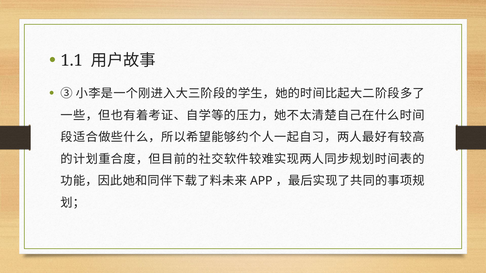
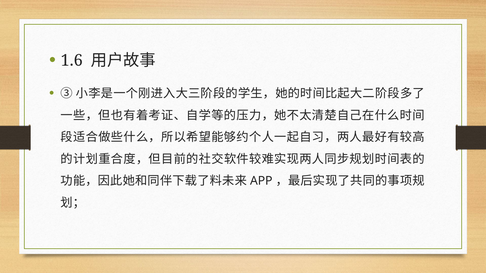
1.1: 1.1 -> 1.6 (72, 61)
